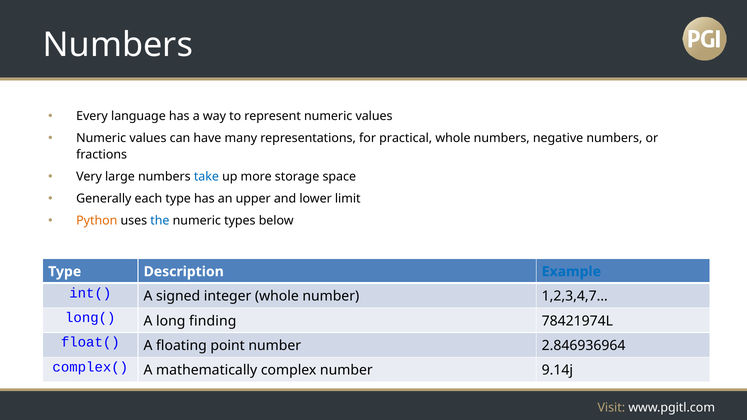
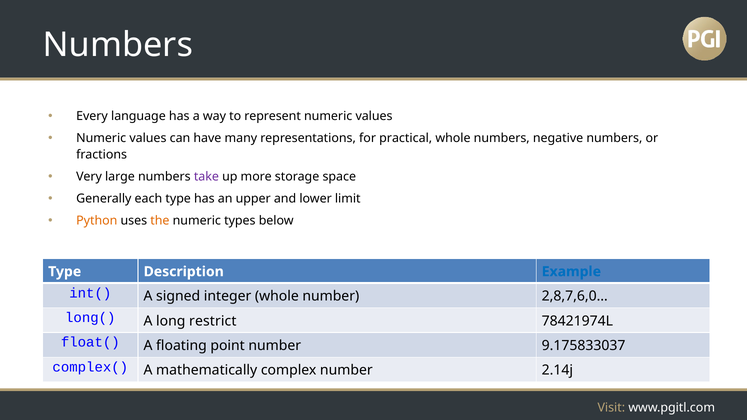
take colour: blue -> purple (206, 177)
the colour: blue -> orange (160, 221)
1,2,3,4,7…: 1,2,3,4,7… -> 2,8,7,6,0… (575, 296)
finding: finding -> restrict (213, 321)
2.846936964: 2.846936964 -> 9.175833037 (584, 346)
9.14j: 9.14j -> 2.14j (557, 370)
